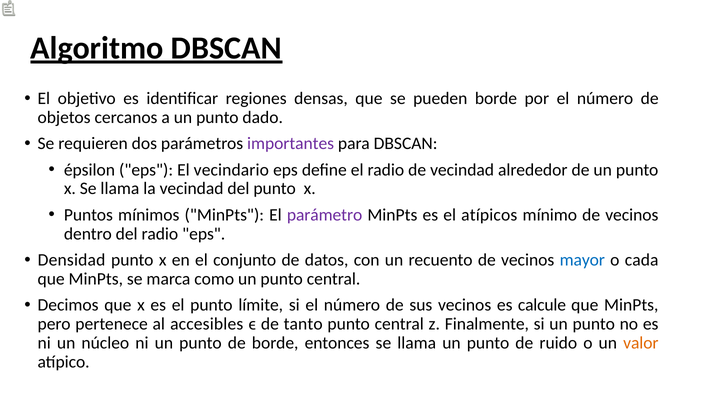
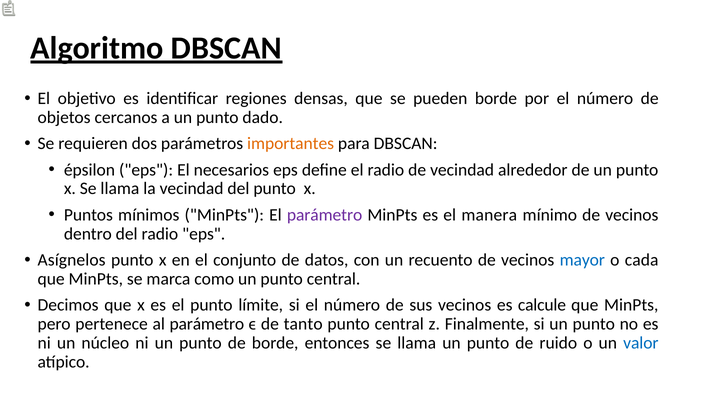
importantes colour: purple -> orange (291, 144)
vecindario: vecindario -> necesarios (231, 170)
atípicos: atípicos -> manera (489, 215)
Densidad: Densidad -> Asígnelos (72, 260)
al accesibles: accesibles -> parámetro (207, 324)
valor colour: orange -> blue (641, 343)
